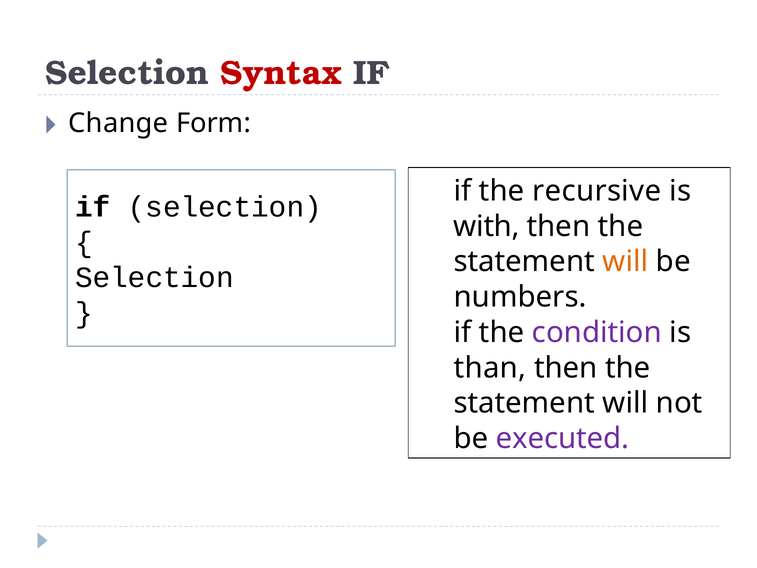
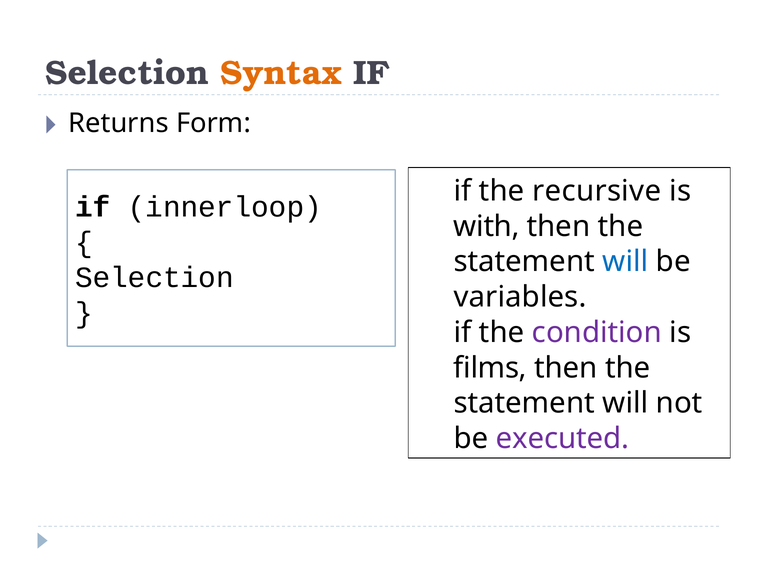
Syntax colour: red -> orange (281, 73)
Change: Change -> Returns (118, 123)
if selection: selection -> innerloop (225, 207)
will colour: orange -> blue (625, 262)
numbers: numbers -> variables (520, 297)
than: than -> films (490, 368)
